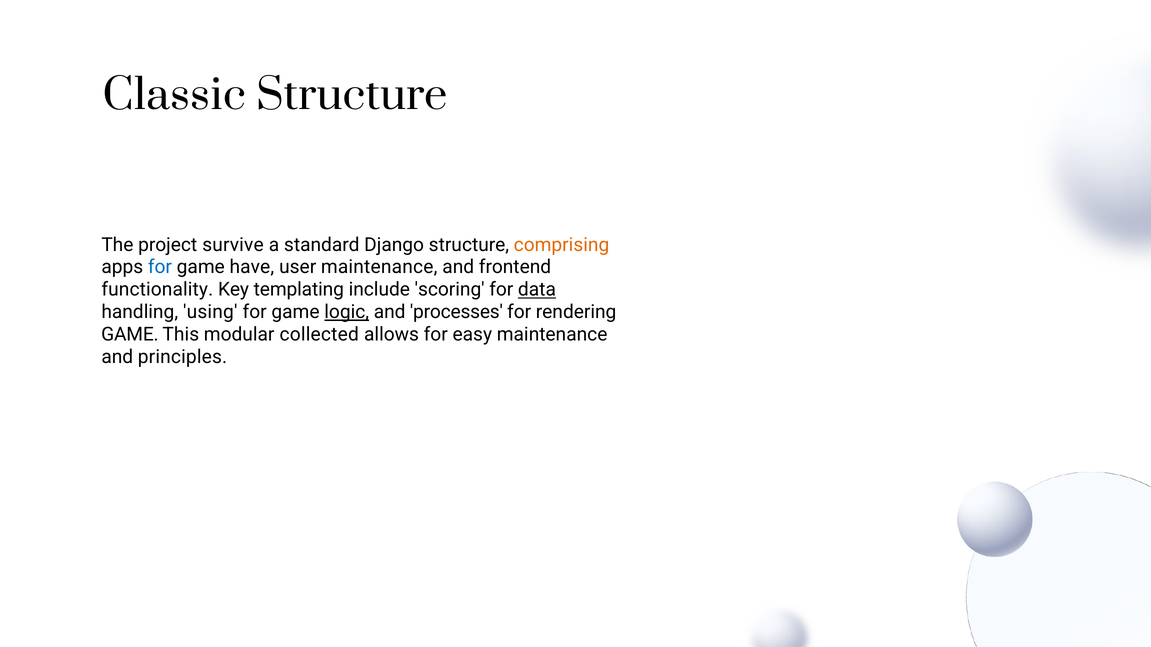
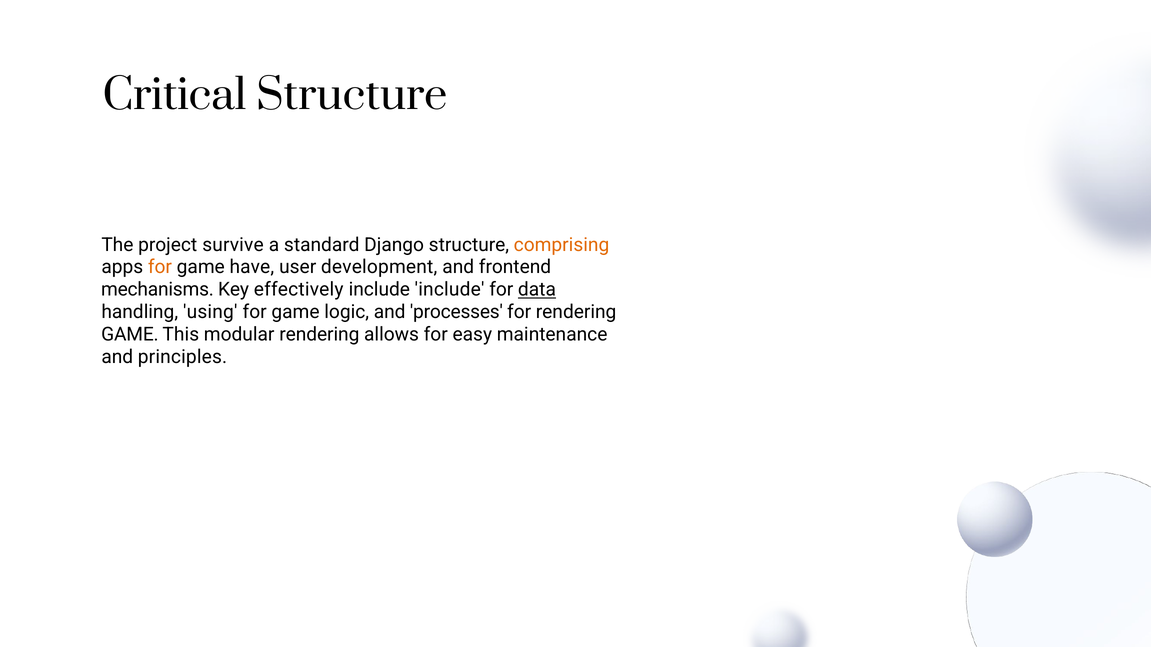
Classic: Classic -> Critical (175, 95)
for colour: blue -> orange (160, 267)
user maintenance: maintenance -> development (379, 267)
functionality: functionality -> mechanisms (157, 290)
templating: templating -> effectively (299, 290)
include scoring: scoring -> include (450, 290)
logic underline: present -> none (347, 312)
modular collected: collected -> rendering (319, 335)
